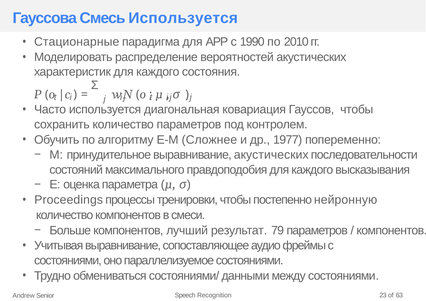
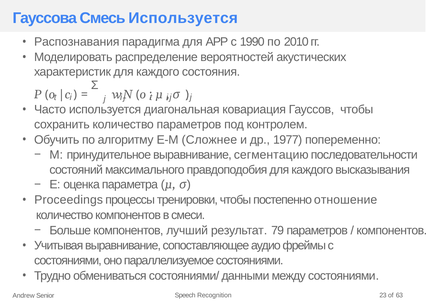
Стационарные: Стационарные -> Распознавания (77, 42)
выравнивание акустических: акустических -> сегментацию (271, 155)
нейронную: нейронную -> отношение (346, 200)
